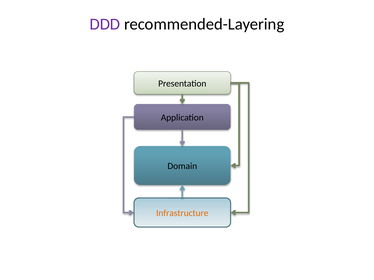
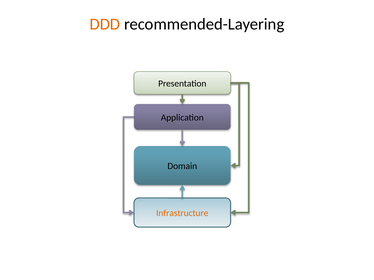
DDD colour: purple -> orange (105, 24)
